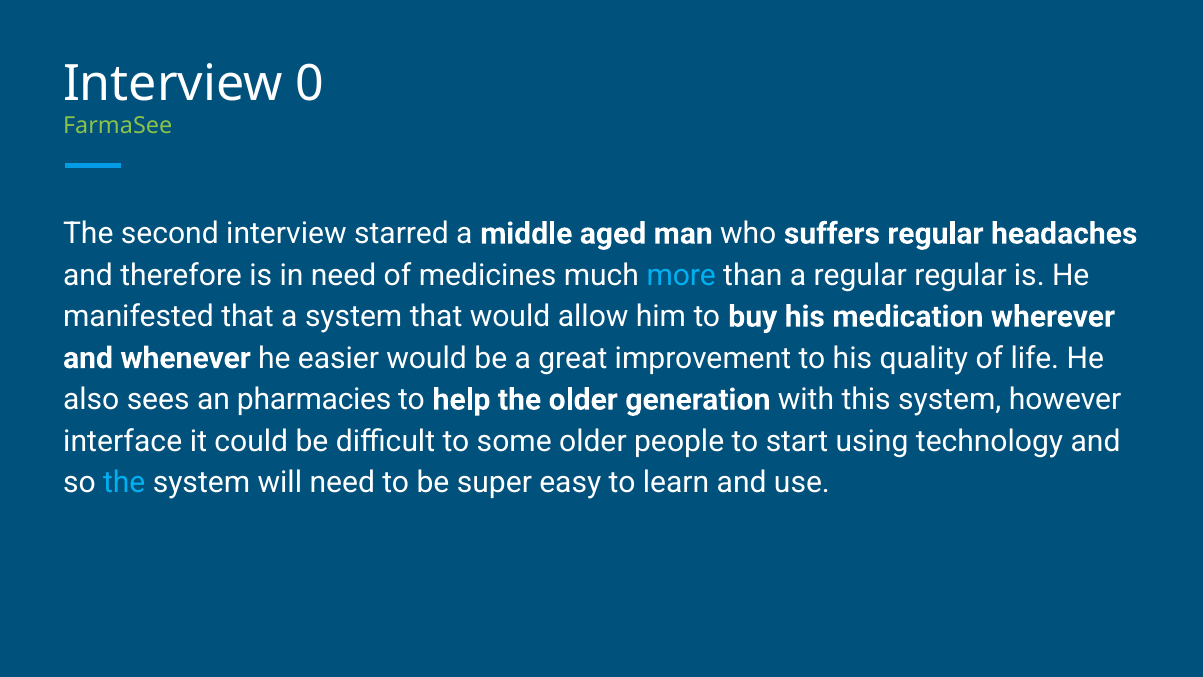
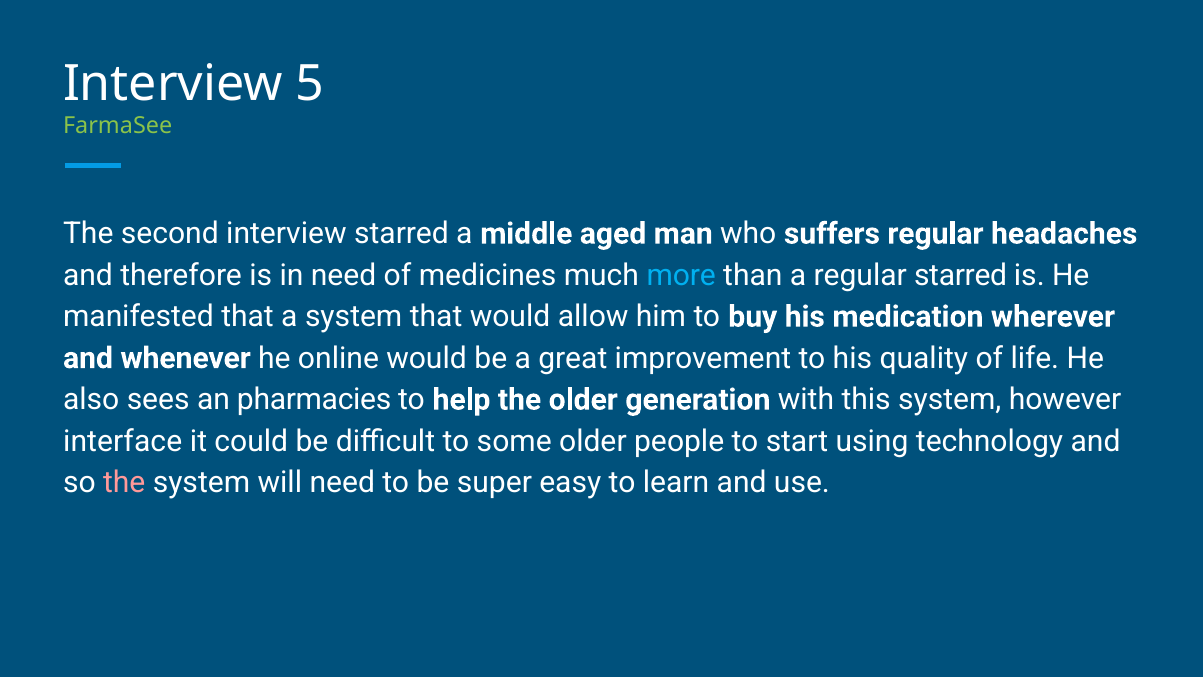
0: 0 -> 5 (310, 84)
regular regular: regular -> starred (961, 275)
easier: easier -> online (338, 358)
the colour: light blue -> pink (124, 483)
